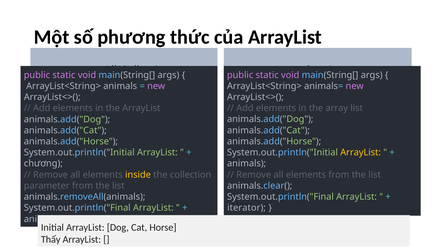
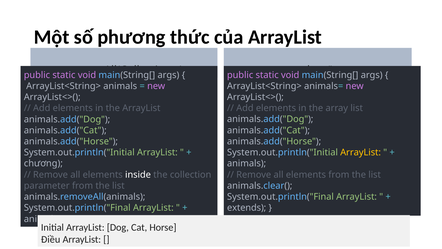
inside colour: yellow -> white (138, 174)
iterator: iterator -> extends (247, 208)
Thấy: Thấy -> Điều (51, 239)
